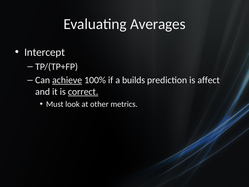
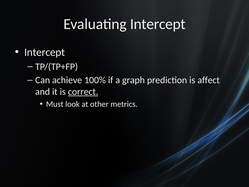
Evaluating Averages: Averages -> Intercept (158, 24)
achieve underline: present -> none (67, 80)
builds: builds -> graph (134, 80)
